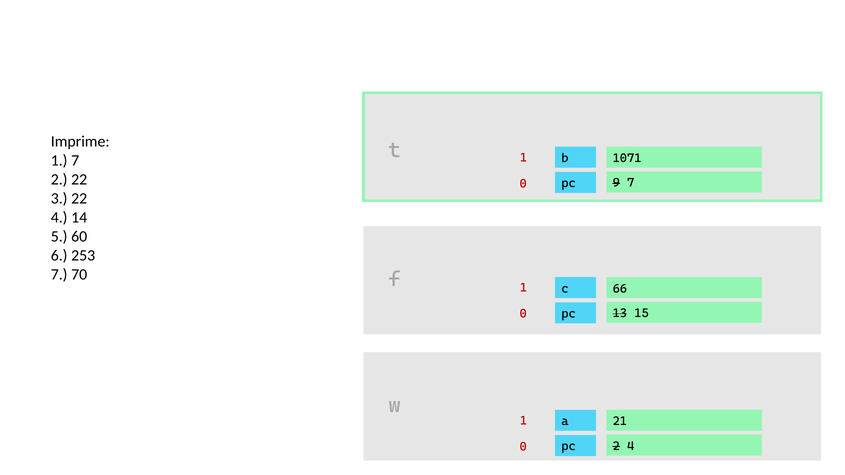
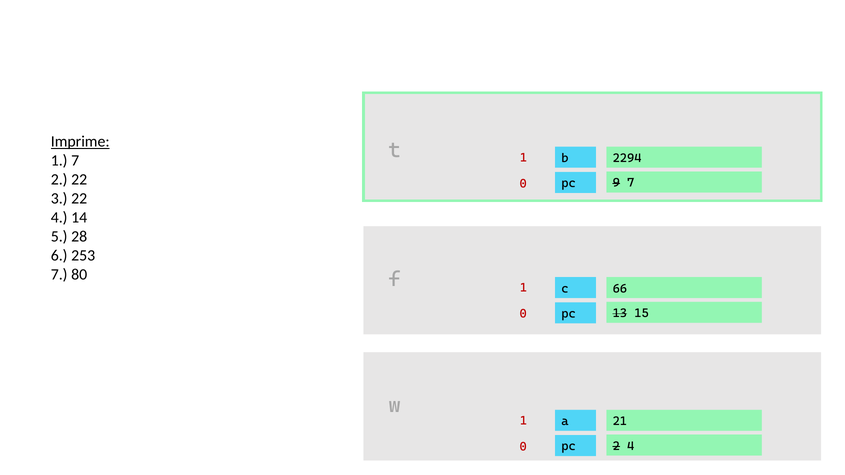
Imprime underline: none -> present (80, 142)
1071: 1071 -> 2294 (627, 158)
60: 60 -> 28 (79, 237)
70: 70 -> 80 (79, 275)
